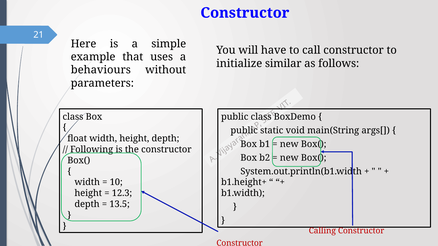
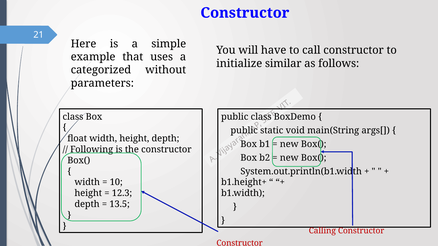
behaviours: behaviours -> categorized (101, 70)
